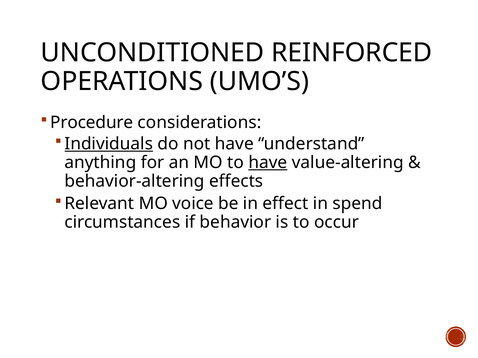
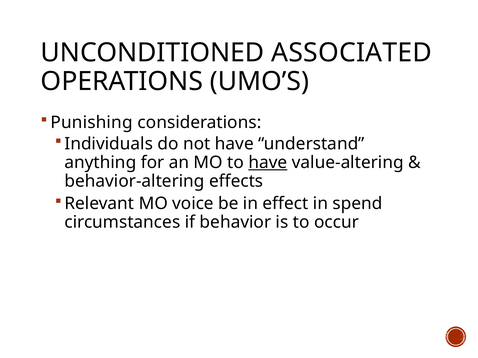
REINFORCED: REINFORCED -> ASSOCIATED (352, 53)
Procedure: Procedure -> Punishing (92, 123)
Individuals underline: present -> none (109, 144)
